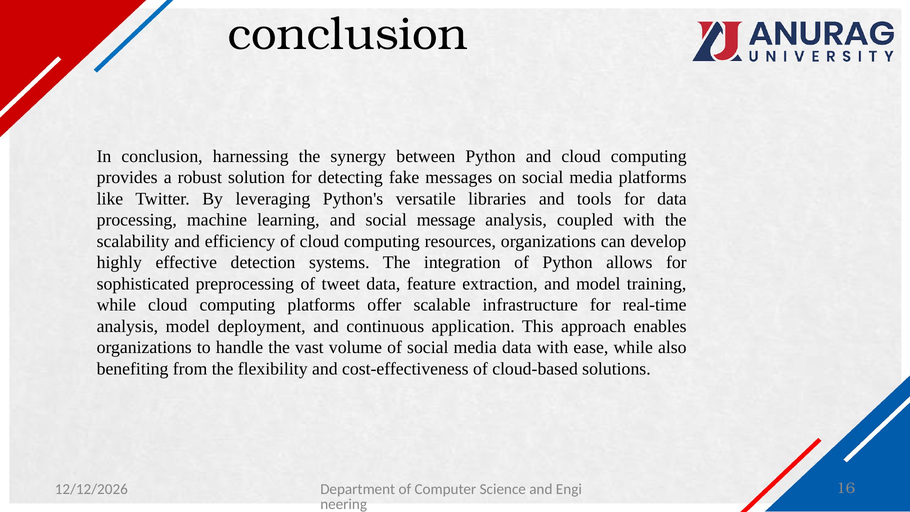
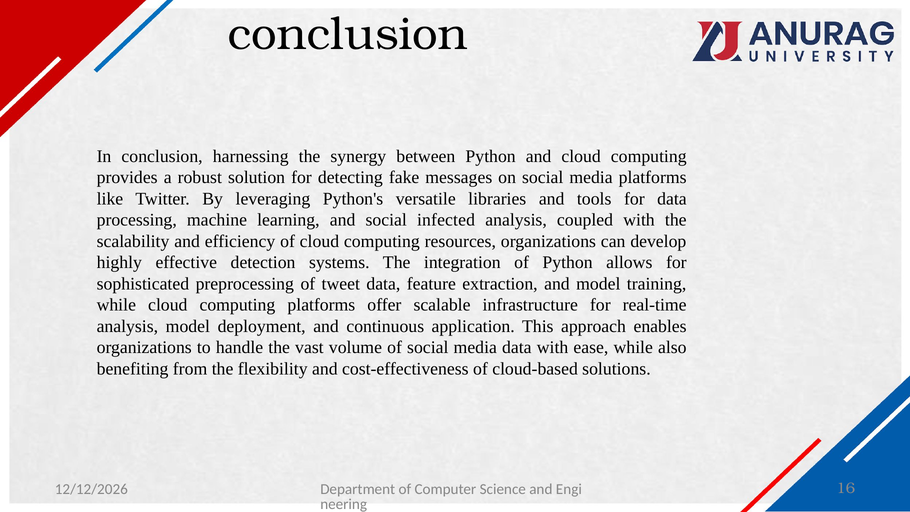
message: message -> infected (446, 220)
